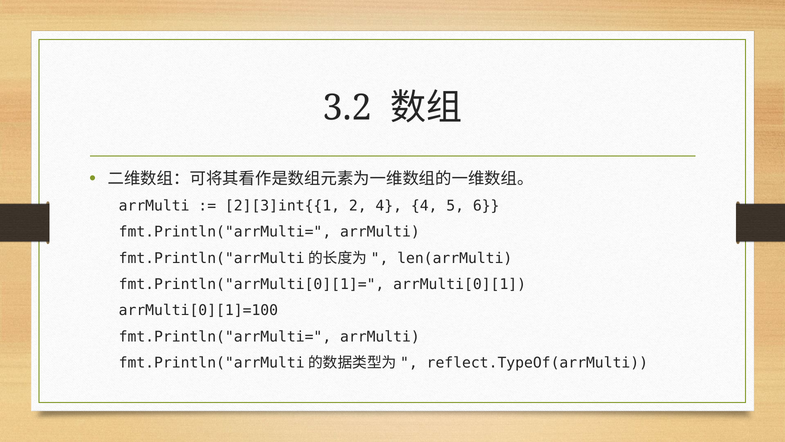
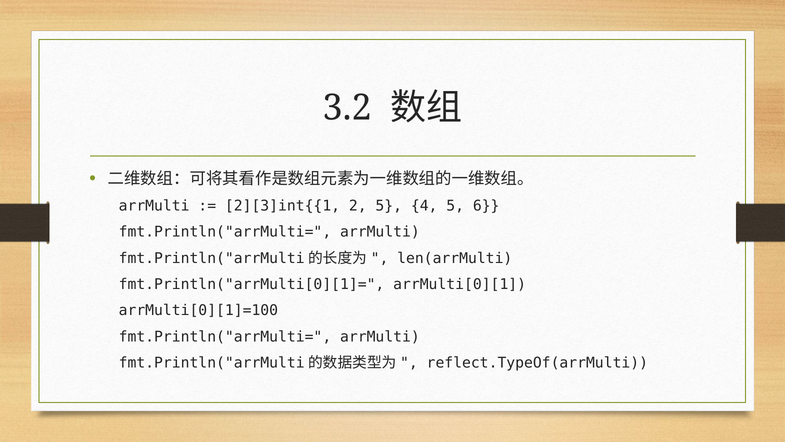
2 4: 4 -> 5 (389, 206)
